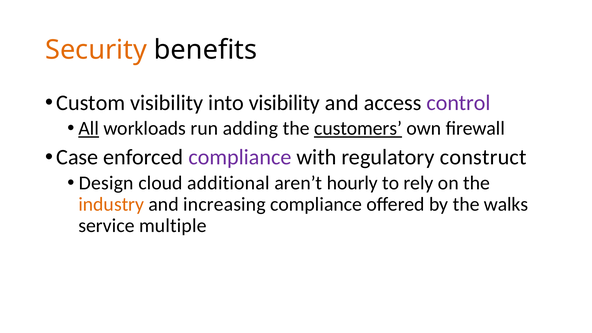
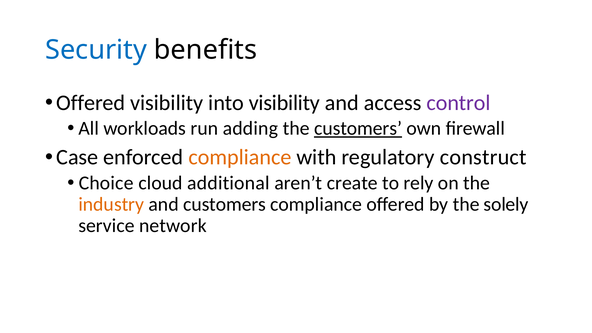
Security colour: orange -> blue (96, 50)
Custom: Custom -> Offered (91, 103)
All underline: present -> none (89, 128)
compliance colour: purple -> orange (240, 157)
Design: Design -> Choice (106, 183)
hourly: hourly -> create (352, 183)
and increasing: increasing -> customers (225, 204)
walks: walks -> solely (506, 204)
multiple: multiple -> network (173, 226)
